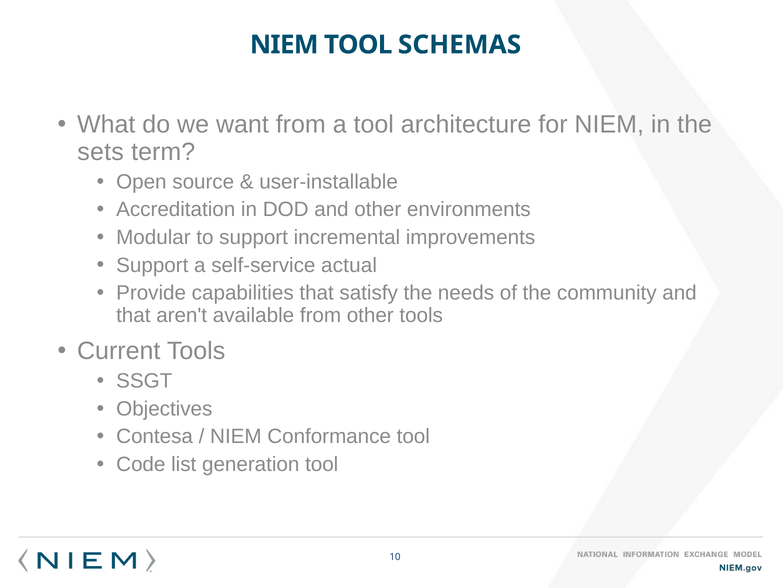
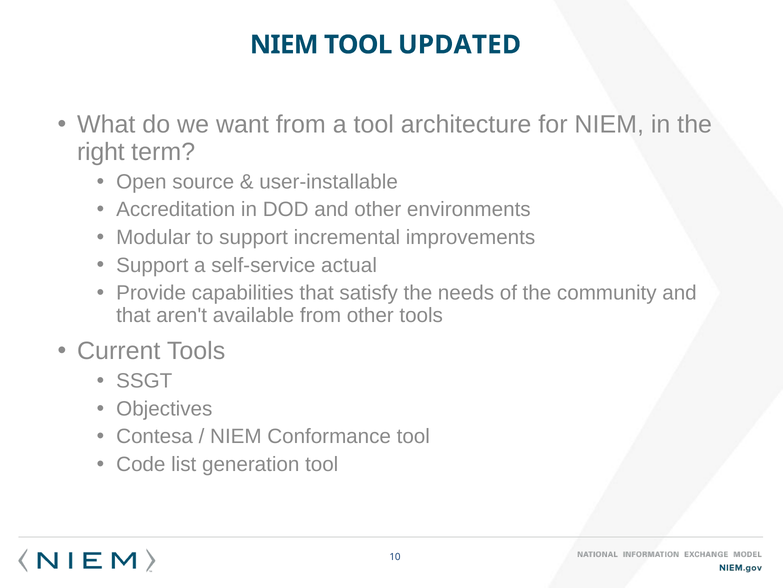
SCHEMAS: SCHEMAS -> UPDATED (459, 45)
sets: sets -> right (101, 152)
